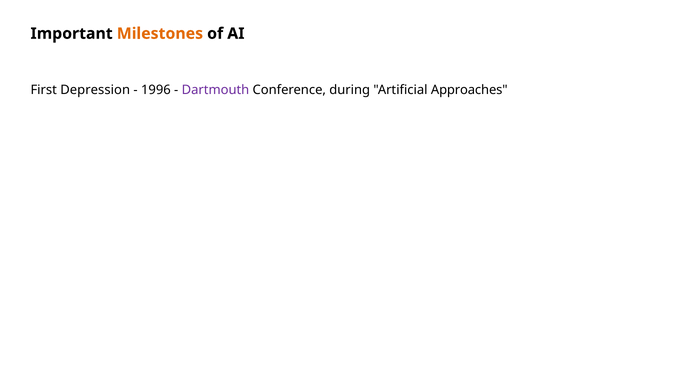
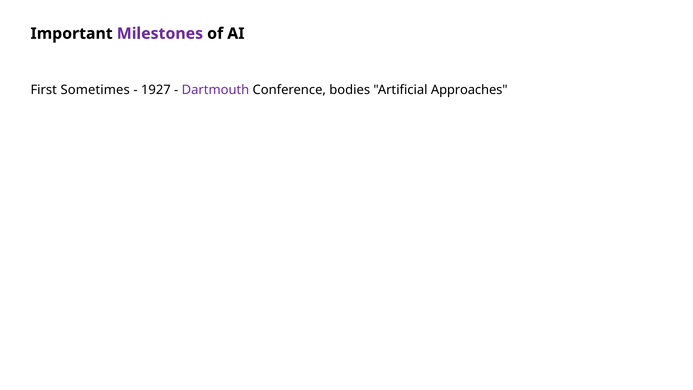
Milestones colour: orange -> purple (160, 34)
Depression: Depression -> Sometimes (95, 90)
1996: 1996 -> 1927 (156, 90)
during: during -> bodies (350, 90)
